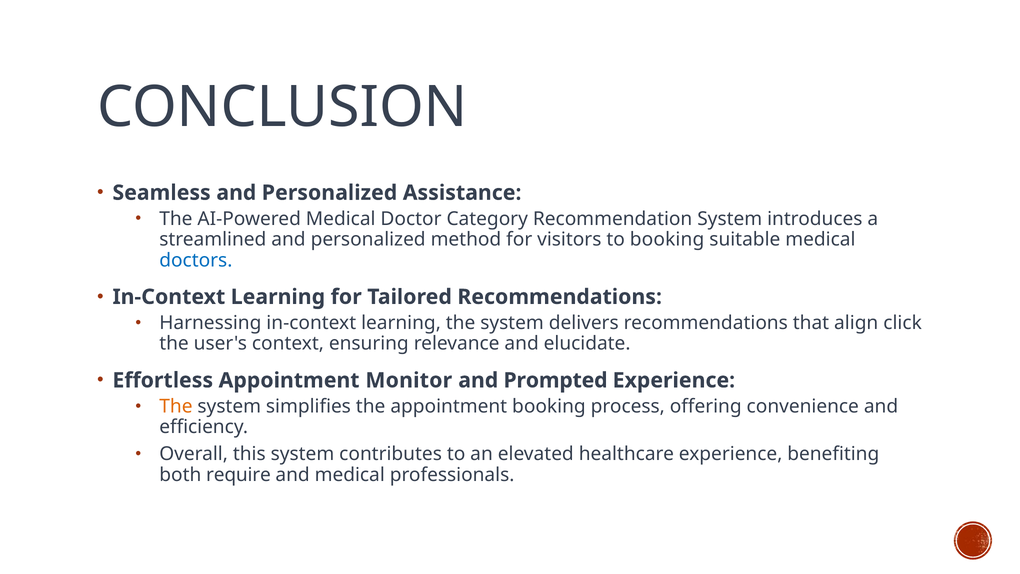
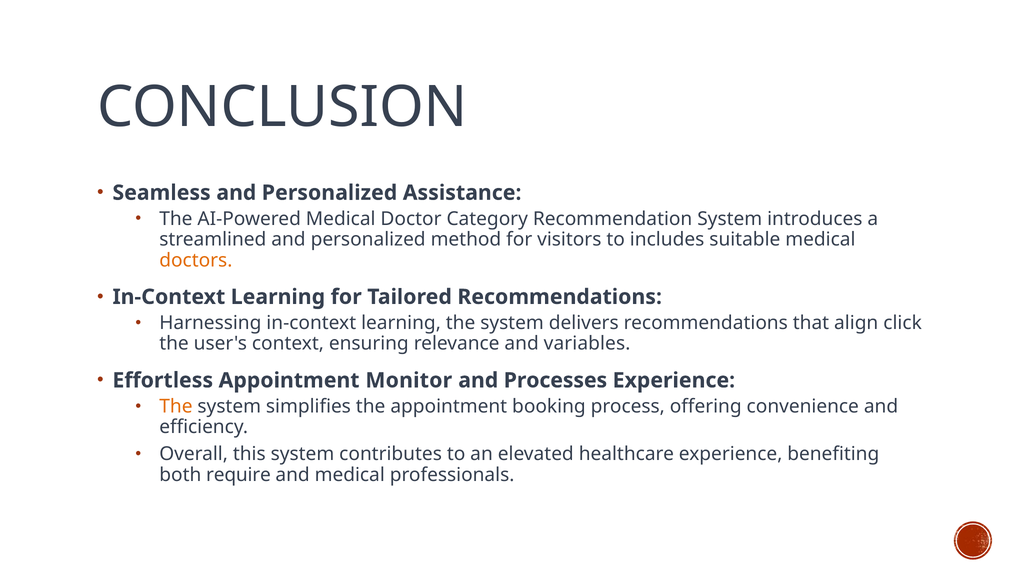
to booking: booking -> includes (667, 239)
doctors colour: blue -> orange (196, 260)
elucidate: elucidate -> variables (587, 344)
Prompted: Prompted -> Processes (555, 380)
